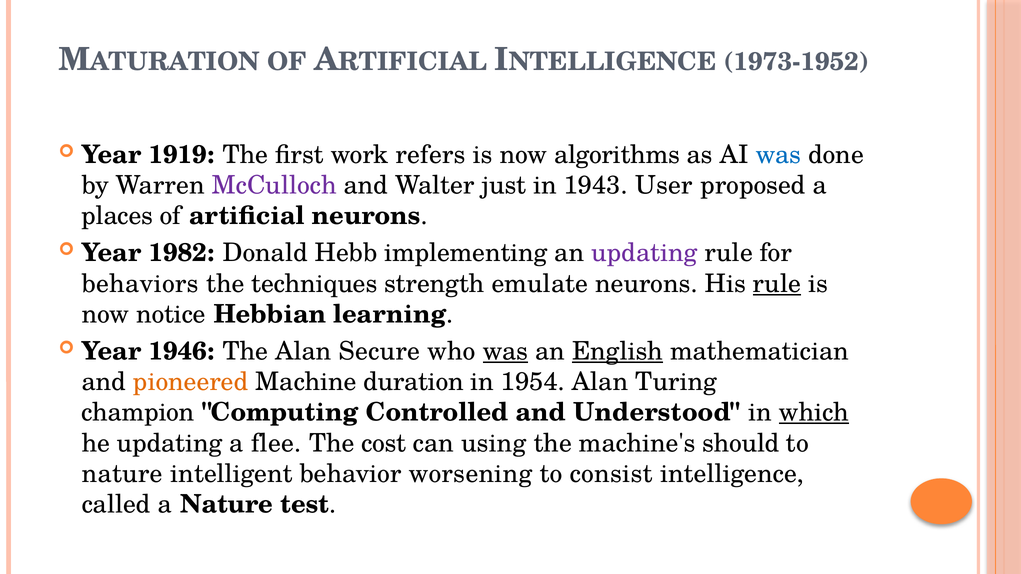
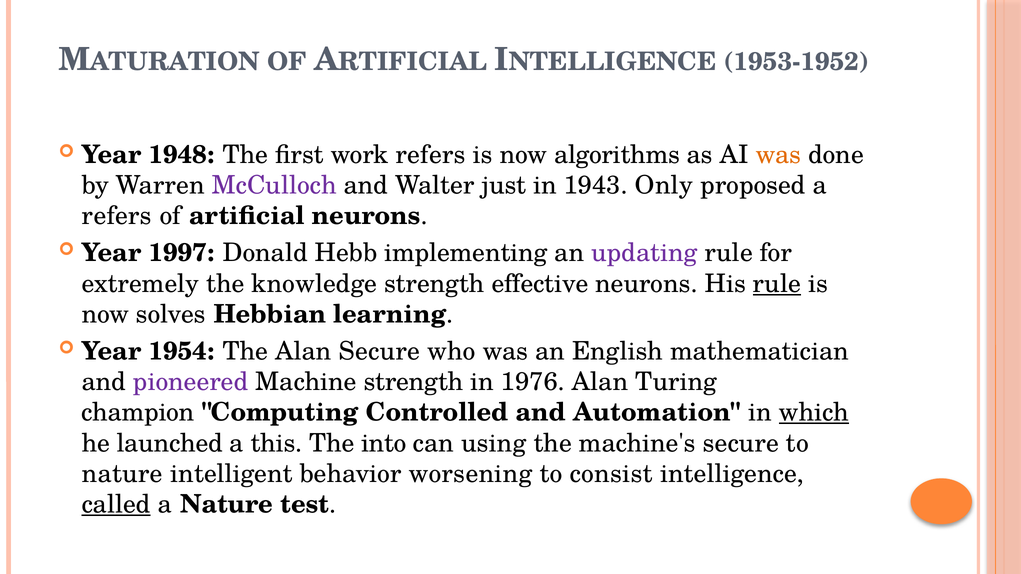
1973-1952: 1973-1952 -> 1953-1952 (796, 62)
1919: 1919 -> 1948 (181, 155)
was colour: blue -> orange (778, 155)
User: User -> Only (664, 186)
places: places -> refers (117, 216)
1982: 1982 -> 1997 (181, 253)
behaviors: behaviors -> extremely (140, 284)
techniques: techniques -> knowledge (314, 284)
emulate: emulate -> effective (540, 284)
notice: notice -> solves (171, 314)
1946: 1946 -> 1954 (181, 351)
was underline: present -> none (506, 351)
English underline: present -> none (618, 351)
pioneered colour: orange -> purple (191, 382)
Machine duration: duration -> strength (414, 382)
1954: 1954 -> 1976 (533, 382)
Understood: Understood -> Automation (656, 413)
he updating: updating -> launched (170, 443)
flee: flee -> this (276, 443)
cost: cost -> into (384, 443)
machine's should: should -> secure (741, 443)
called underline: none -> present (116, 505)
